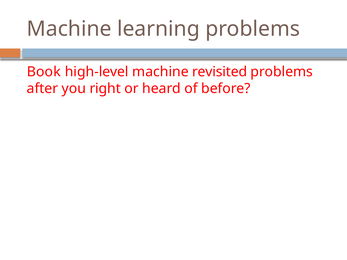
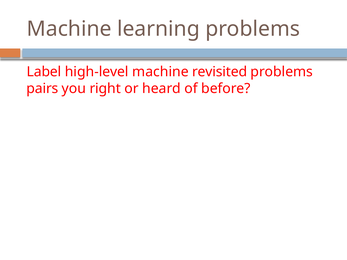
Book: Book -> Label (44, 72)
after: after -> pairs (42, 89)
